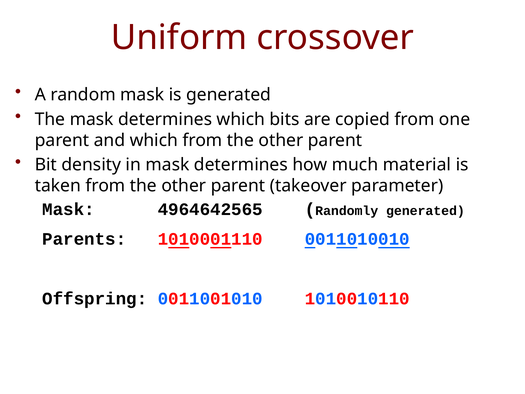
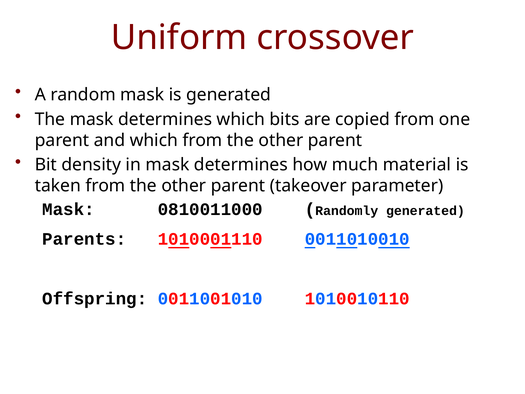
4964642565: 4964642565 -> 0810011000 (210, 209)
